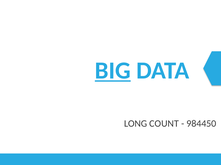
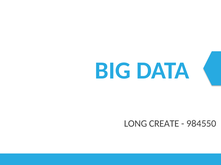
BIG underline: present -> none (113, 71)
COUNT: COUNT -> CREATE (164, 124)
984450: 984450 -> 984550 (201, 124)
